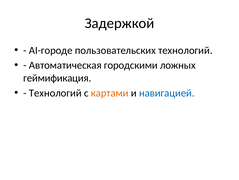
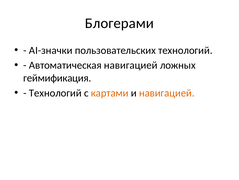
Задержкой: Задержкой -> Блогерами (119, 23)
AI-городе: AI-городе -> AI-значки (51, 50)
Автоматическая городскими: городскими -> навигацией (131, 65)
навигацией colour: blue -> orange (167, 93)
